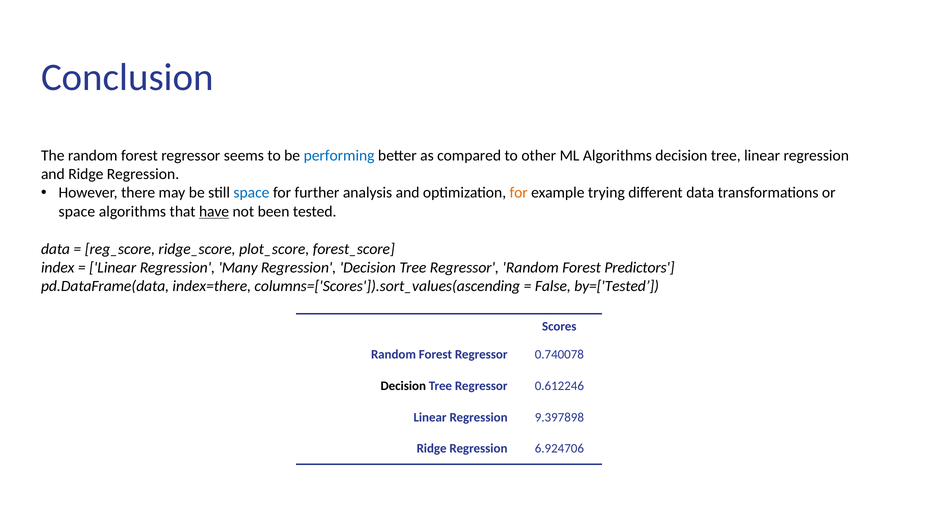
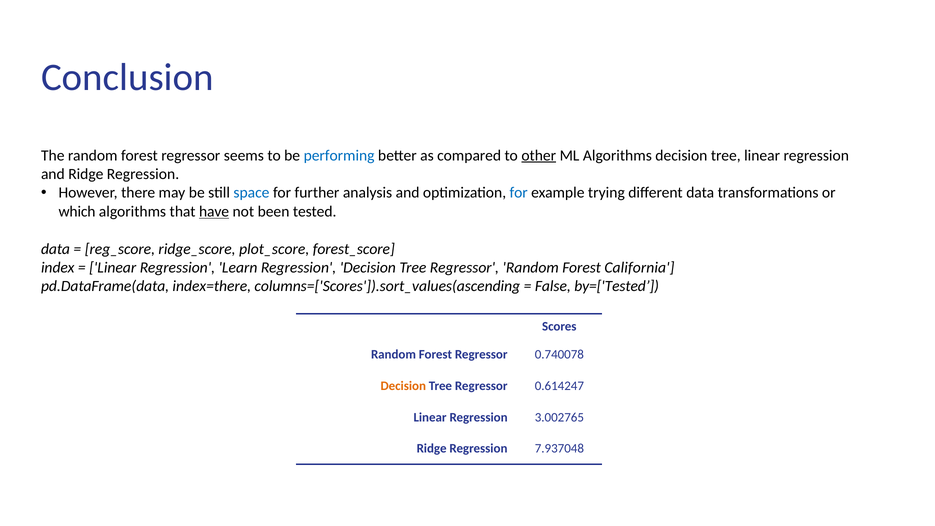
other underline: none -> present (539, 155)
for colour: orange -> blue (519, 193)
space: space -> which (77, 212)
Many: Many -> Learn (238, 268)
Predictors: Predictors -> California (639, 268)
Decision colour: black -> orange (403, 386)
0.612246: 0.612246 -> 0.614247 (559, 386)
9.397898: 9.397898 -> 3.002765 (559, 417)
6.924706: 6.924706 -> 7.937048 (559, 449)
